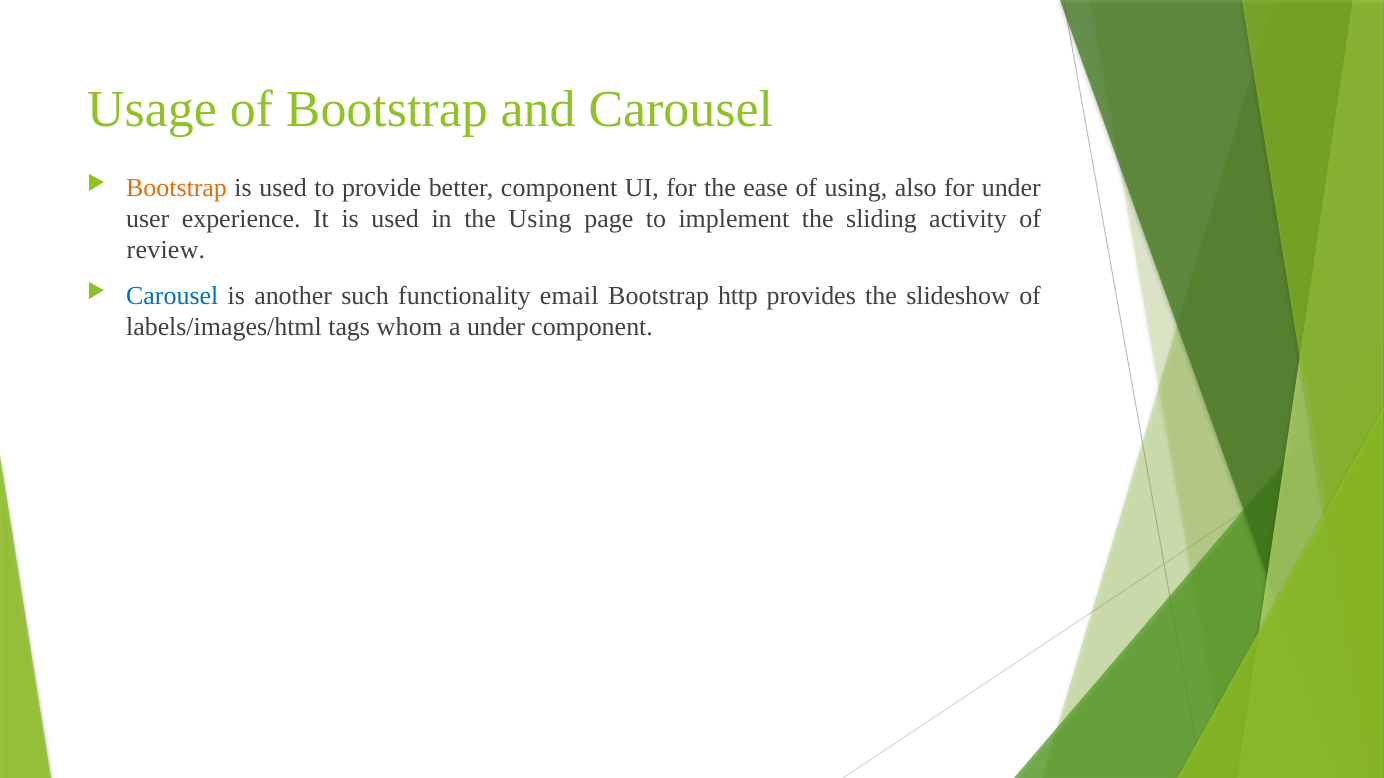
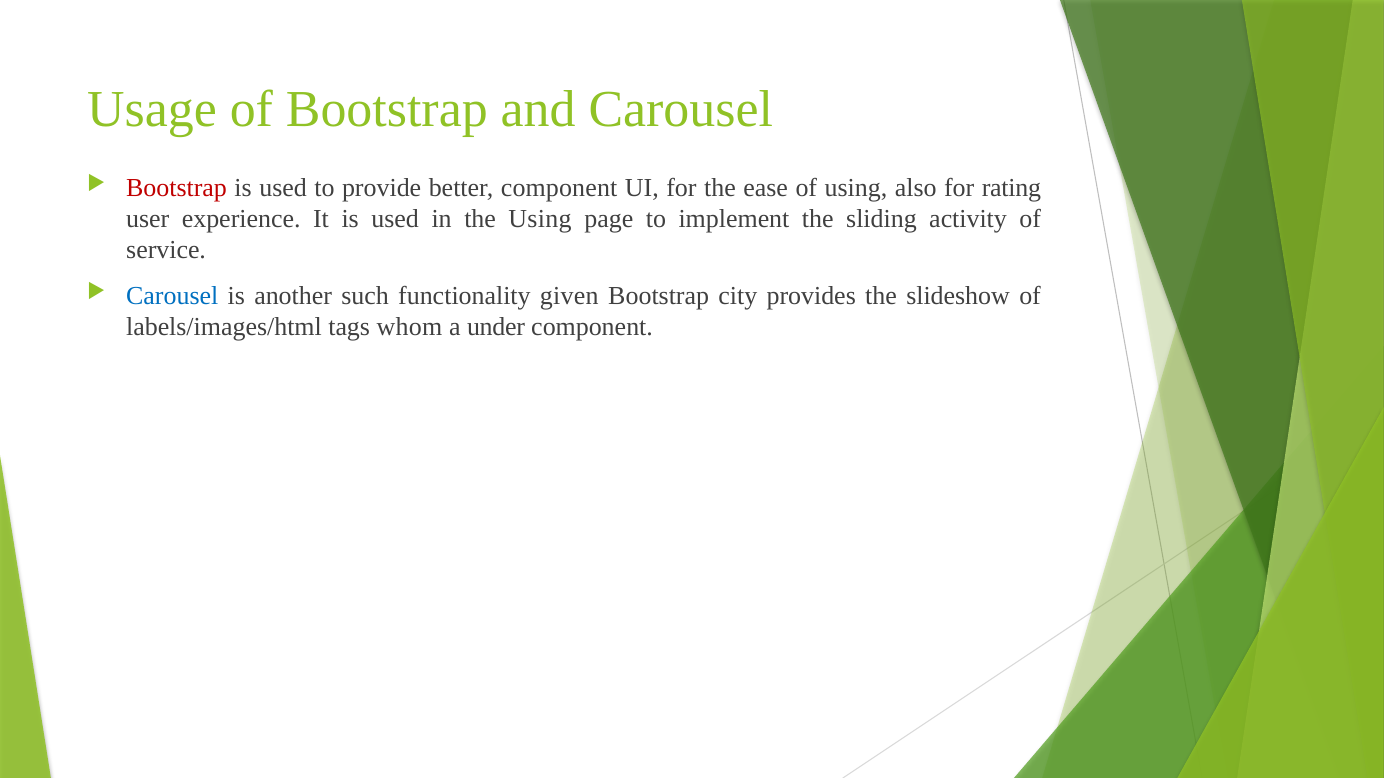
Bootstrap colour: orange -> red (177, 188)
for under: under -> rating (1011, 188)
review: review -> service (166, 250)
email: email -> given (569, 296)
http: http -> city (738, 296)
